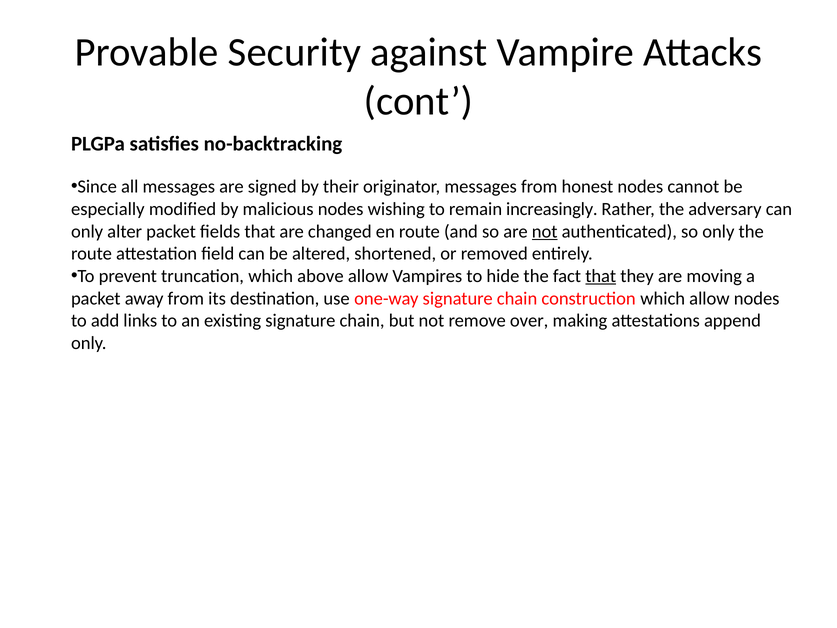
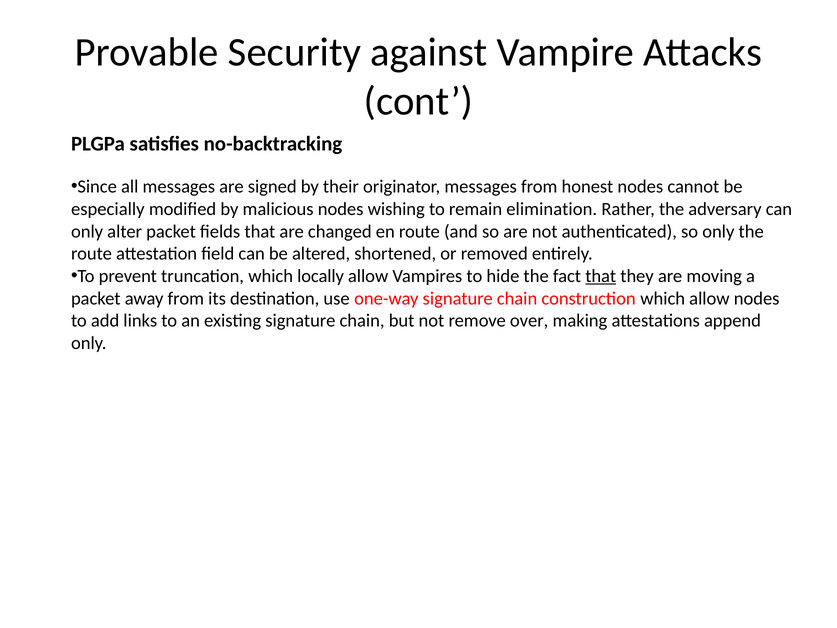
increasingly: increasingly -> elimination (552, 209)
not underline: present -> none (545, 231)
above: above -> locally (321, 276)
